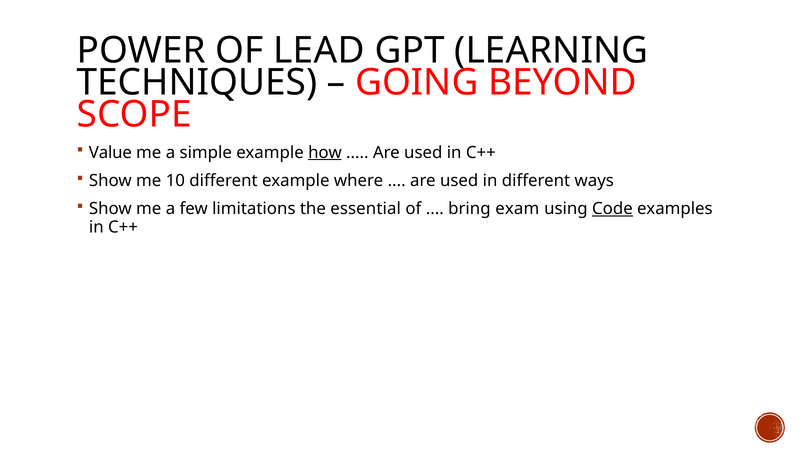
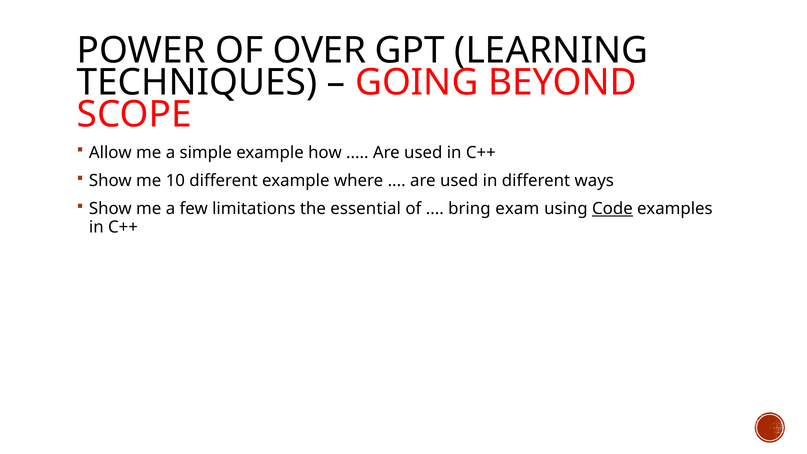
LEAD: LEAD -> OVER (319, 51)
Value: Value -> Allow (110, 152)
how underline: present -> none (325, 152)
